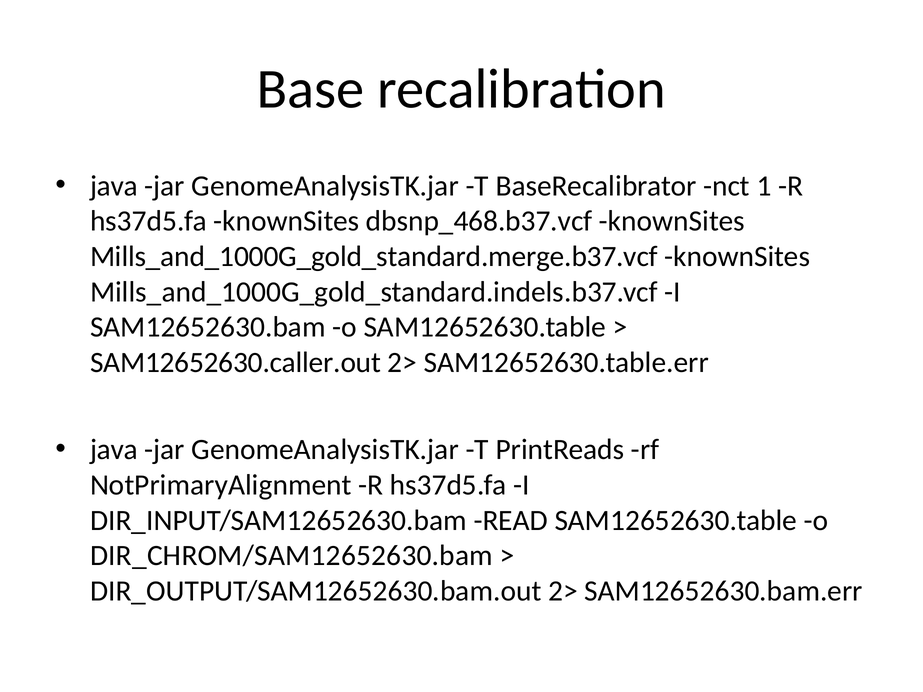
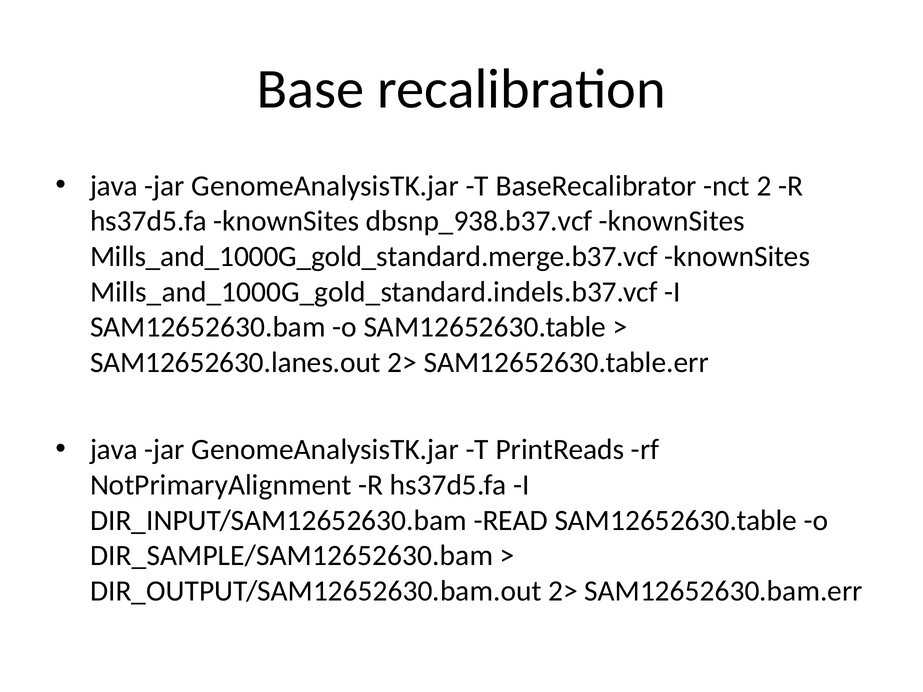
1: 1 -> 2 (764, 186)
dbsnp_468.b37.vcf: dbsnp_468.b37.vcf -> dbsnp_938.b37.vcf (479, 221)
SAM12652630.caller.out: SAM12652630.caller.out -> SAM12652630.lanes.out (235, 363)
DIR_CHROM/SAM12652630.bam: DIR_CHROM/SAM12652630.bam -> DIR_SAMPLE/SAM12652630.bam (292, 556)
